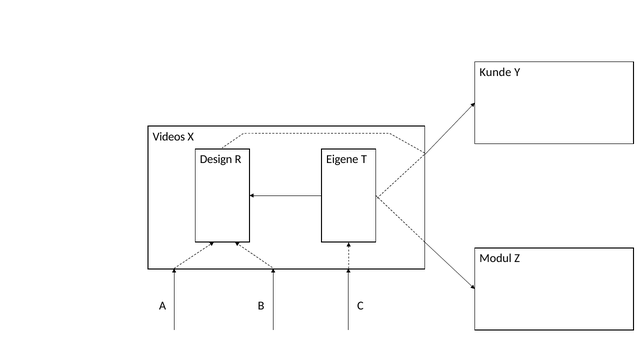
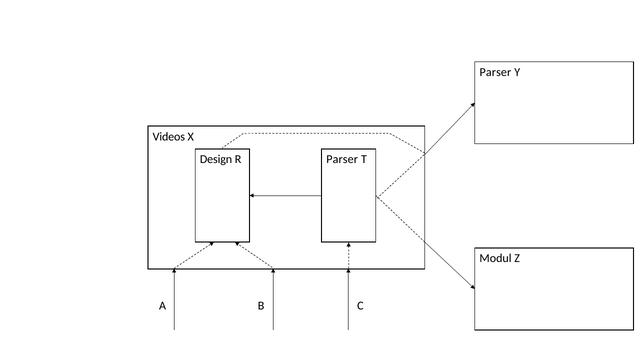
Kunde: Kunde -> Parser (495, 72)
R Eigene: Eigene -> Parser (342, 159)
